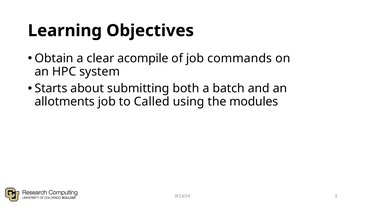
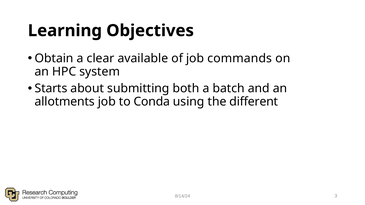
acompile: acompile -> available (143, 58)
Called: Called -> Conda (152, 102)
modules: modules -> different (254, 102)
